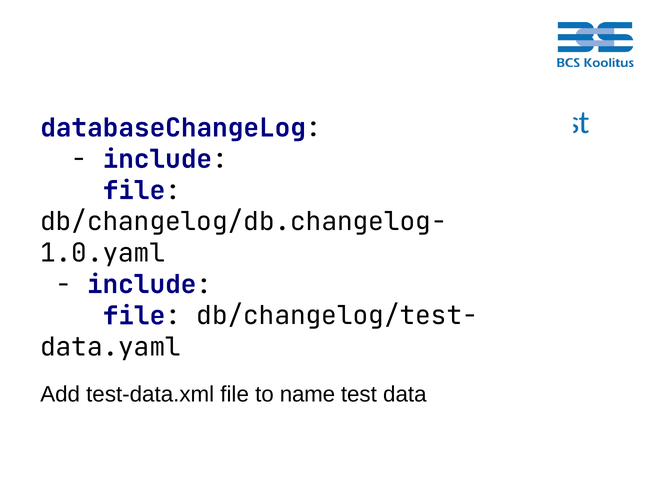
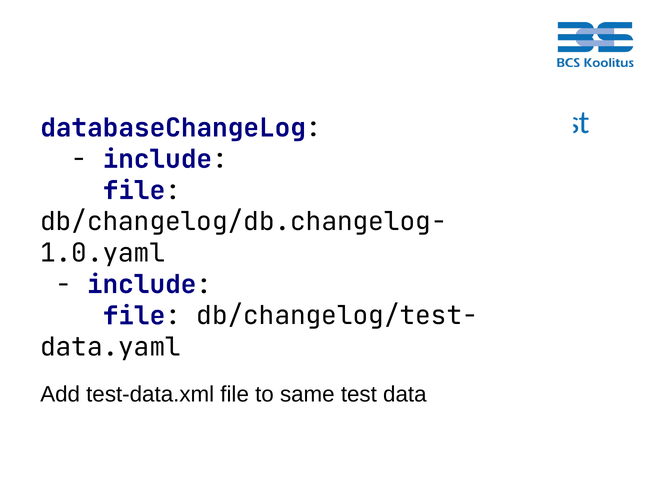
name: name -> same (307, 394)
